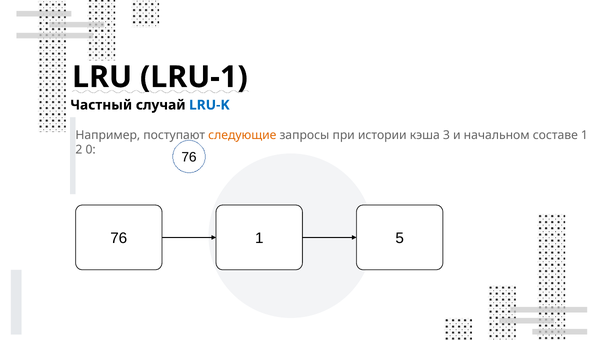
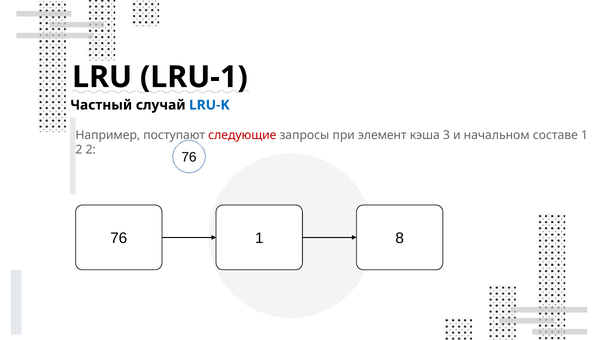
следующие colour: orange -> red (242, 135)
истории: истории -> элемент (382, 135)
2 0: 0 -> 2 (91, 150)
5: 5 -> 8 (400, 239)
